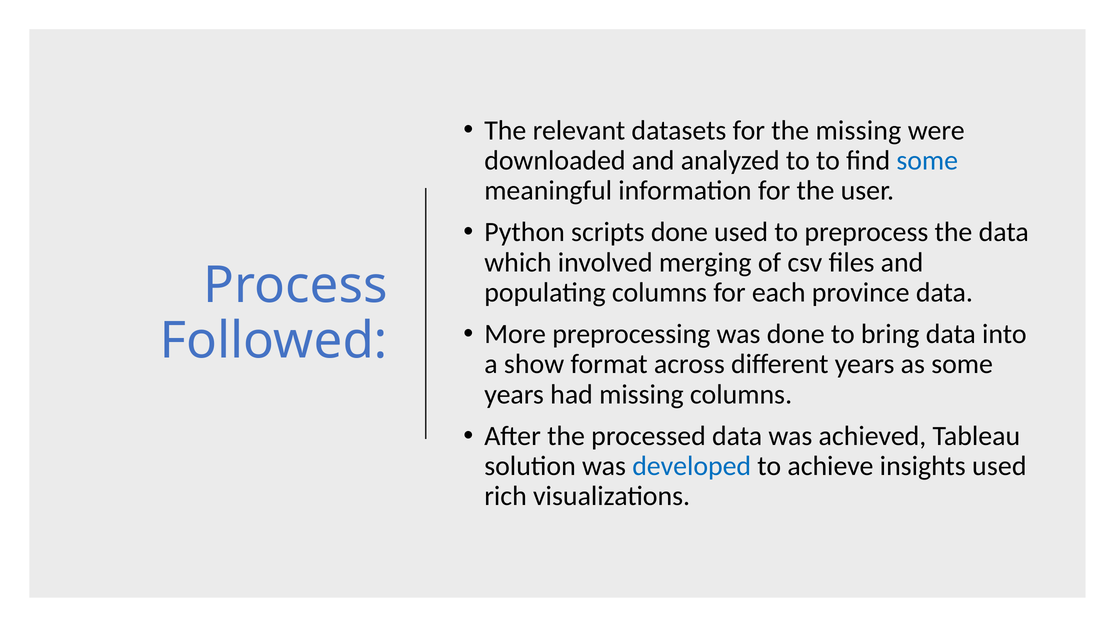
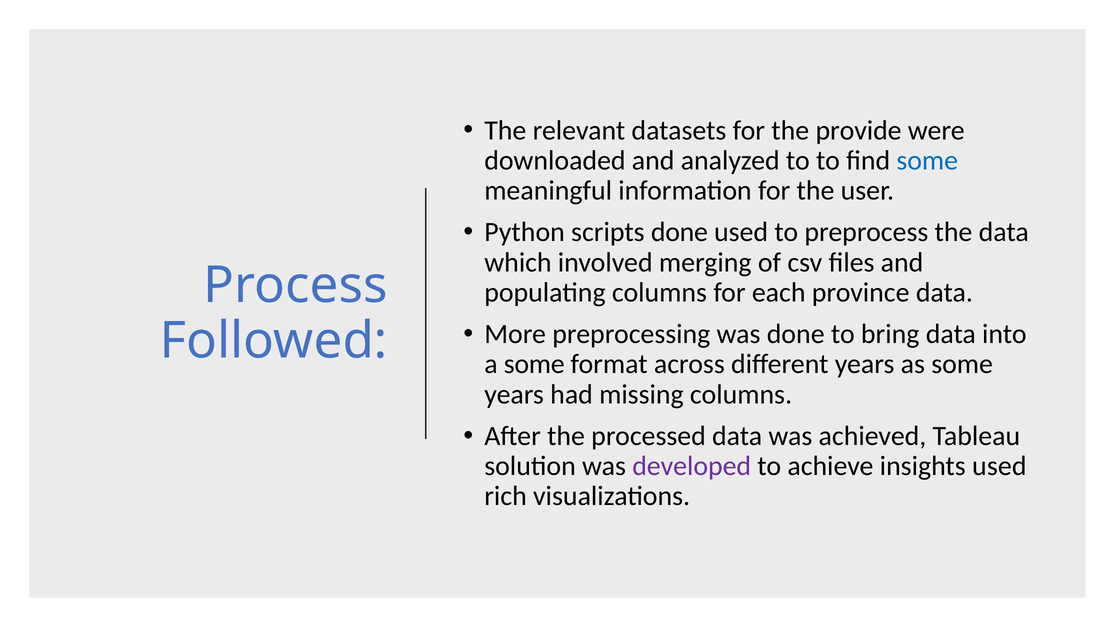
the missing: missing -> provide (859, 130)
a show: show -> some (534, 364)
developed colour: blue -> purple (692, 466)
